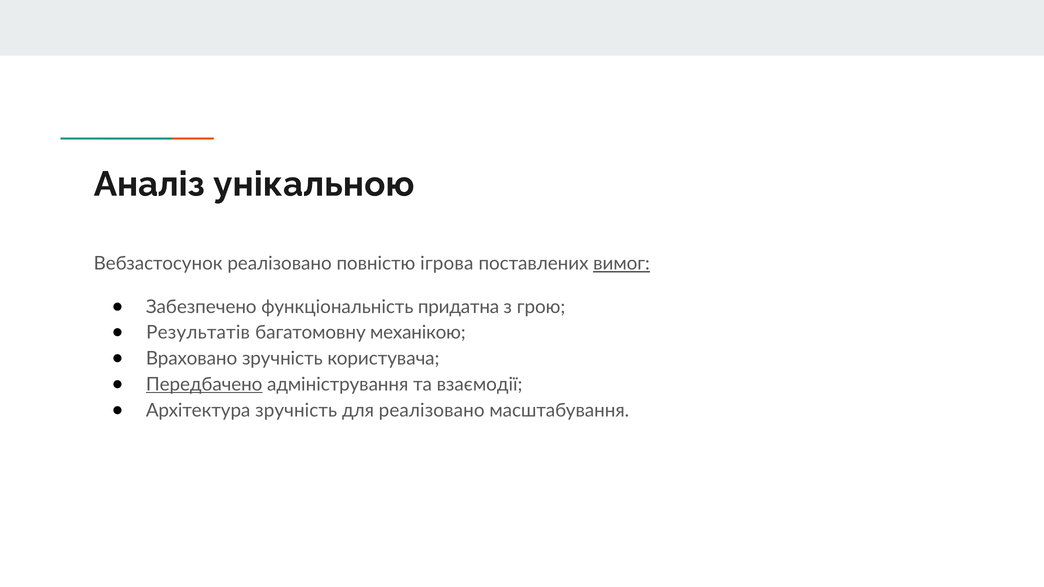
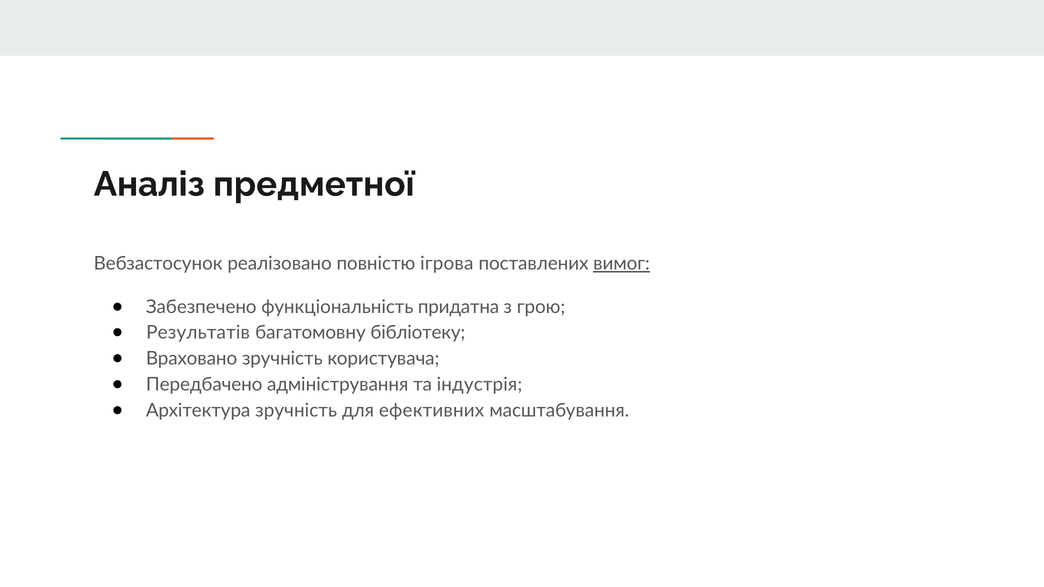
унікальною: унікальною -> предметної (314, 184)
механікою: механікою -> бібліотеку (418, 333)
Передбачено underline: present -> none (204, 385)
взаємодії: взаємодії -> індустрія (480, 385)
для реалізовано: реалізовано -> ефективних (432, 411)
